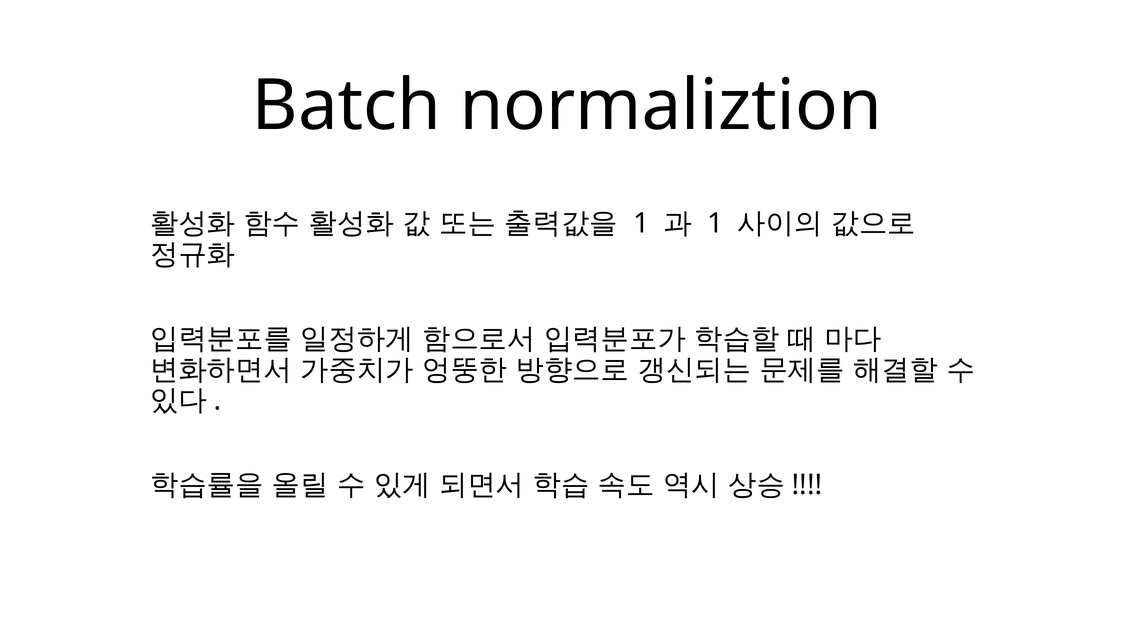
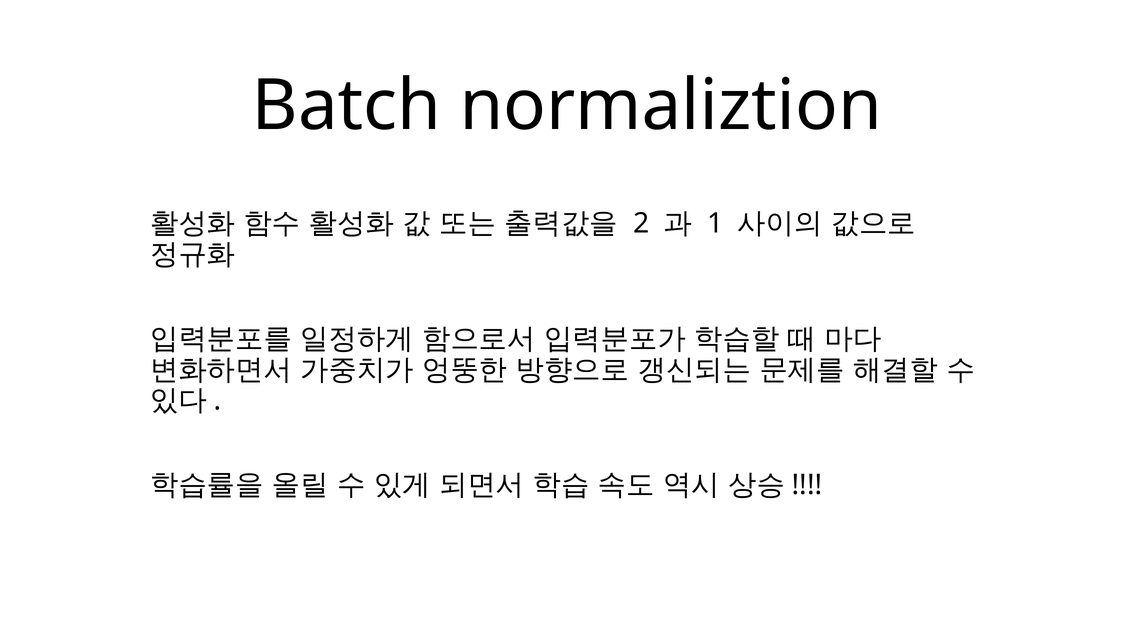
1: 1 -> 2 (641, 224)
